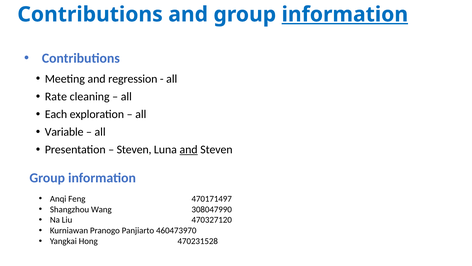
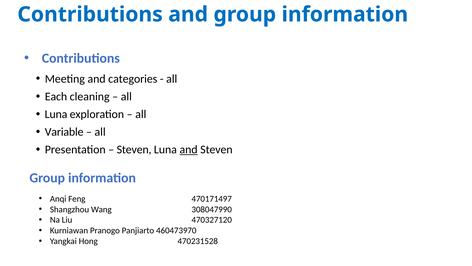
information underline: present -> none (345, 14)
regression: regression -> categories (133, 79)
Rate: Rate -> Each (56, 96)
Each: Each -> Luna (56, 114)
